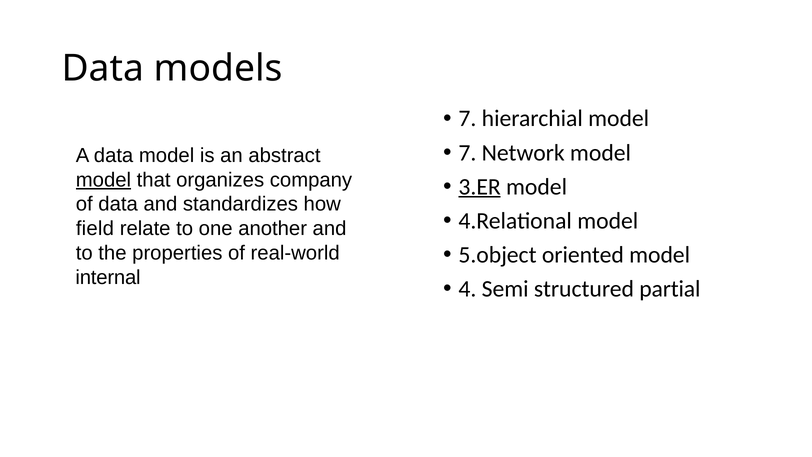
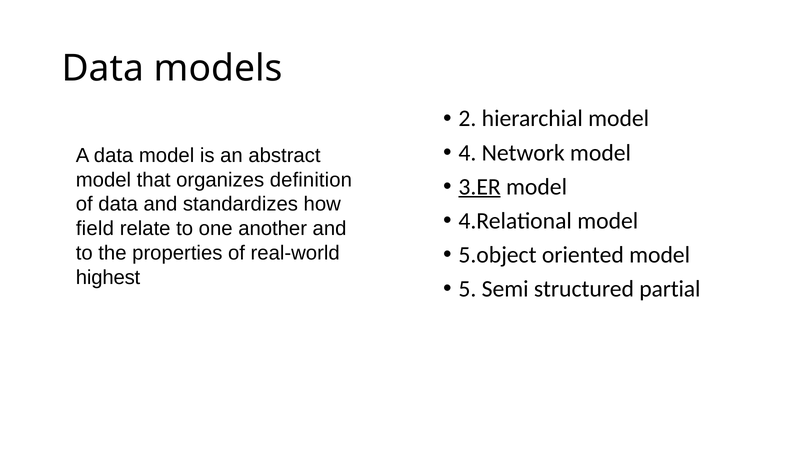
7: 7 -> 2 (467, 119)
7: 7 -> 4 (467, 153)
model underline: present -> none (103, 180)
company: company -> definition (311, 180)
internal: internal -> highest (108, 277)
4: 4 -> 5 (467, 289)
